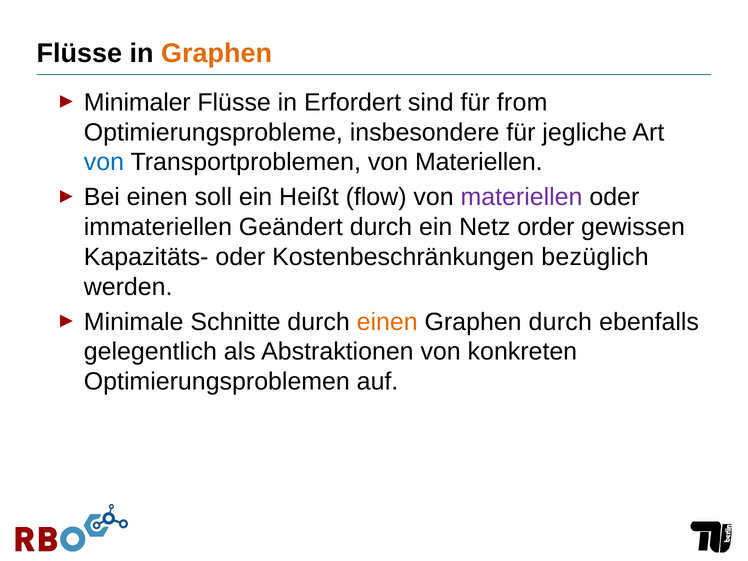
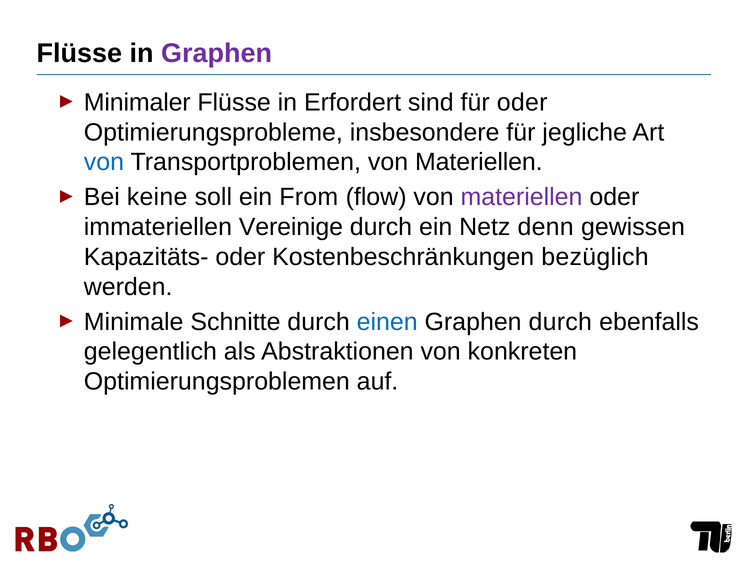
Graphen colour: orange -> purple (217, 53)
für from: from -> oder (522, 102)
Bei einen: einen -> keine (157, 197)
Heißt: Heißt -> From (309, 197)
Geändert: Geändert -> Vereinige (291, 227)
order: order -> denn (546, 227)
einen colour: orange -> blue (387, 322)
